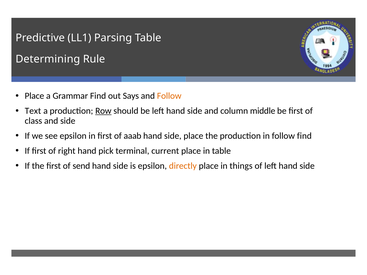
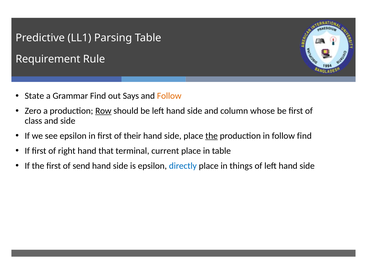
Determining: Determining -> Requirement (48, 59)
Place: Place -> State (34, 96)
Text: Text -> Zero (33, 111)
middle: middle -> whose (263, 111)
aaab: aaab -> their (132, 136)
the underline: none -> present (212, 136)
pick: pick -> that (106, 151)
directly colour: orange -> blue (183, 166)
